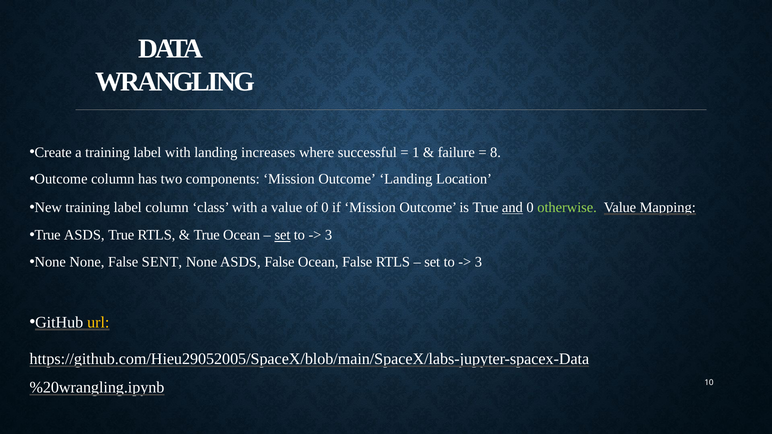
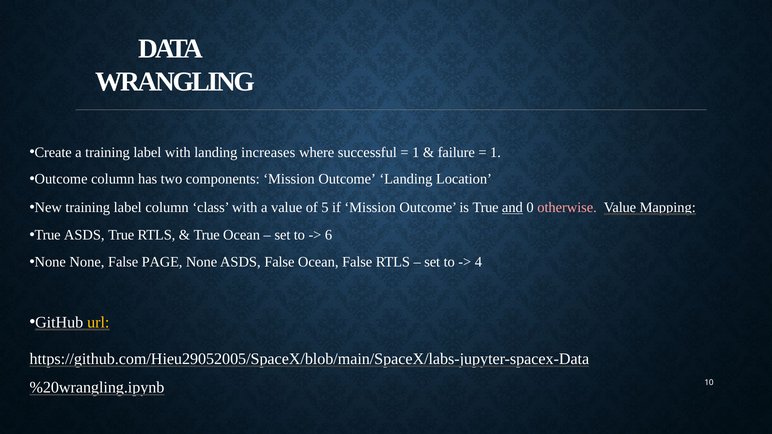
8: 8 -> 1 (495, 152)
of 0: 0 -> 5 (325, 208)
otherwise colour: light green -> pink (567, 208)
set underline: present -> none (282, 235)
3: 3 -> 6 (329, 235)
SENT: SENT -> PAGE (162, 262)
3: 3 -> 4 (478, 262)
